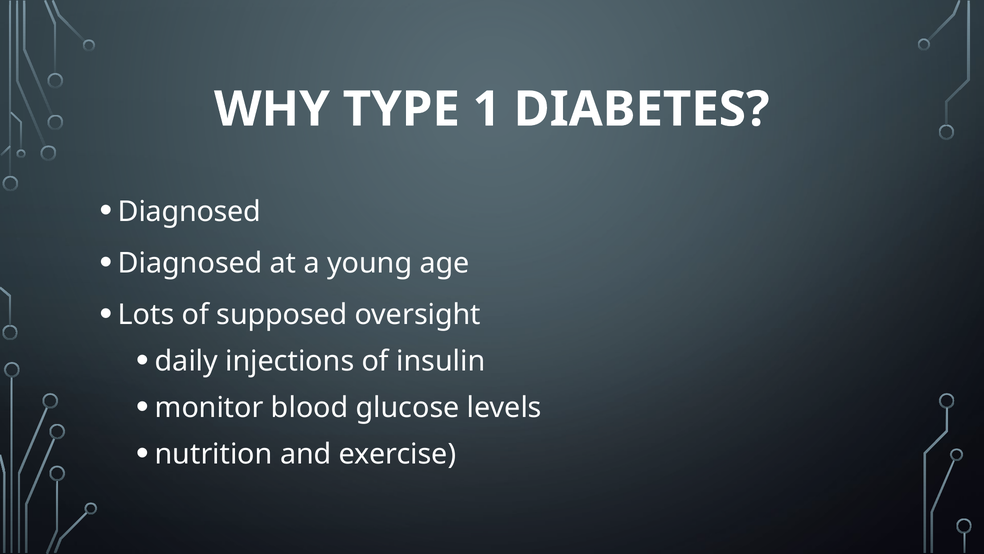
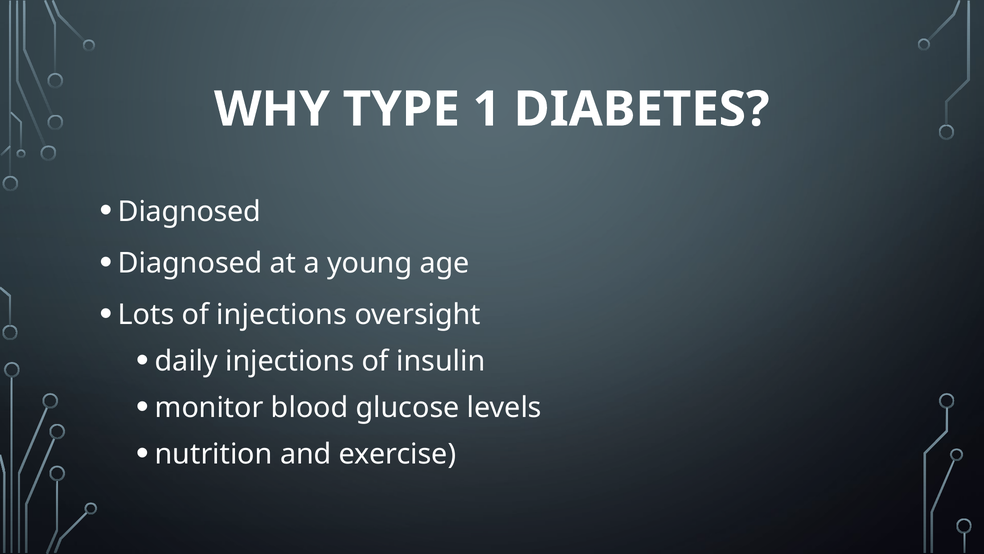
of supposed: supposed -> injections (282, 315)
